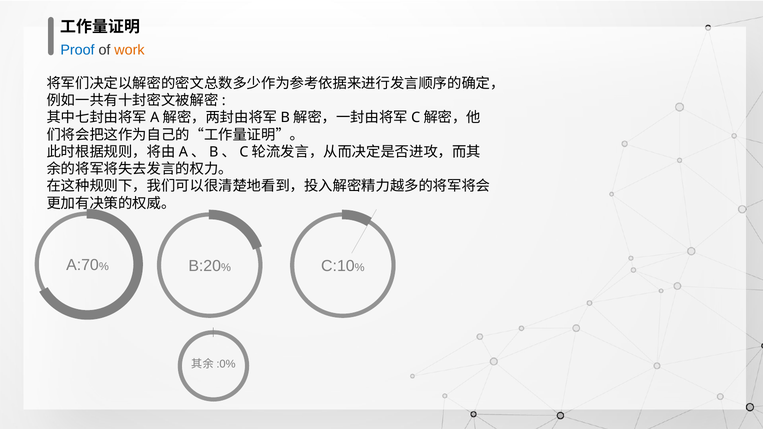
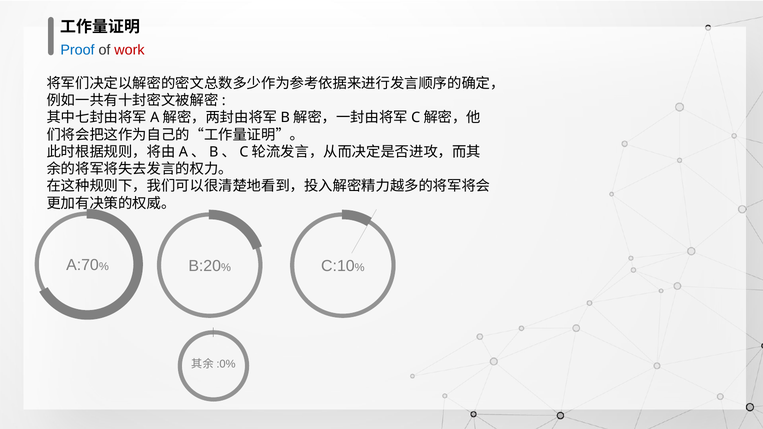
work colour: orange -> red (129, 50)
